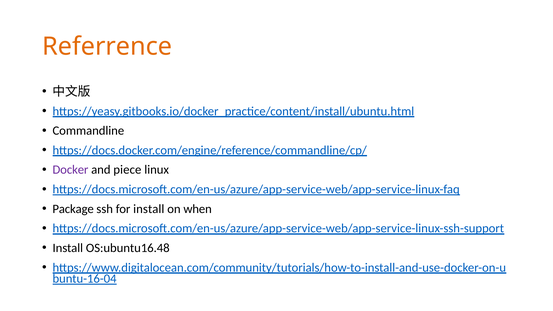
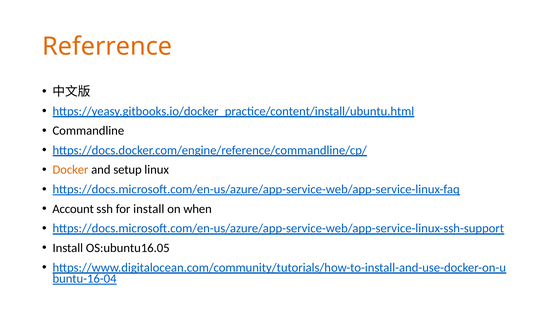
Docker colour: purple -> orange (70, 170)
piece: piece -> setup (127, 170)
Package: Package -> Account (73, 209)
OS:ubuntu16.48: OS:ubuntu16.48 -> OS:ubuntu16.05 (128, 248)
